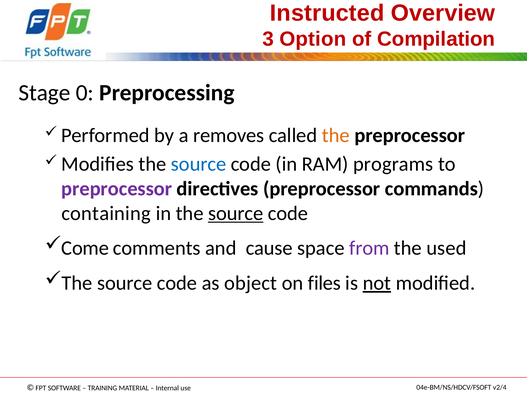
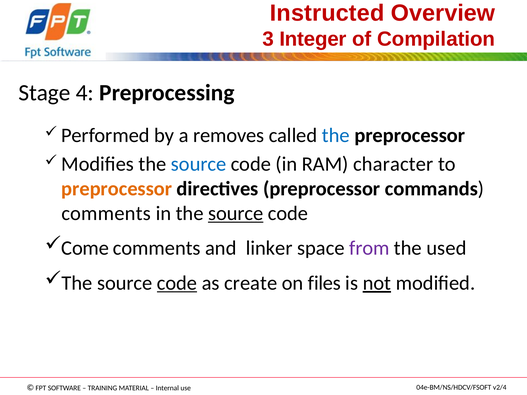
Option: Option -> Integer (313, 39)
0: 0 -> 4 (85, 93)
the colour: orange -> blue (336, 136)
programs: programs -> character (393, 164)
preprocessor colour: purple -> orange (117, 189)
containing: containing -> comments (106, 213)
cause: cause -> linker (269, 248)
code underline: none -> present (177, 283)
object: object -> create (251, 283)
